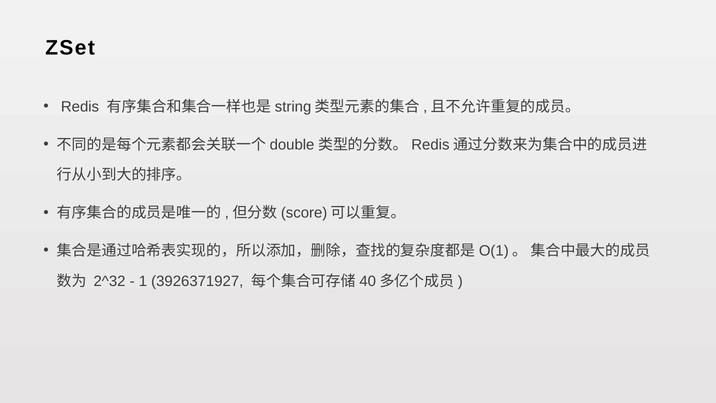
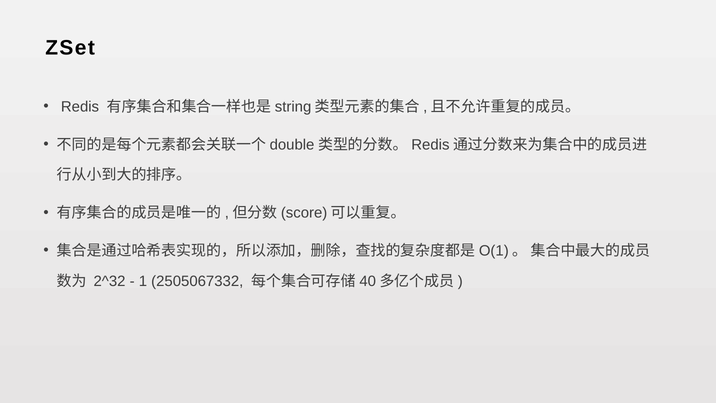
3926371927: 3926371927 -> 2505067332 (197, 281)
